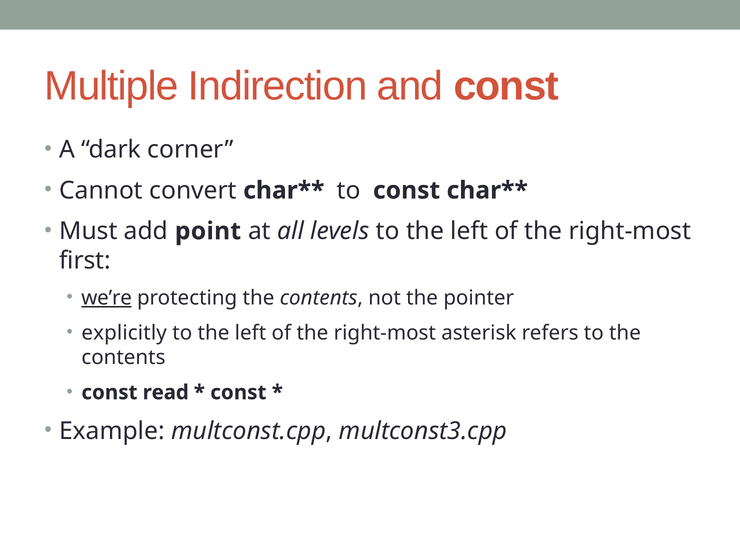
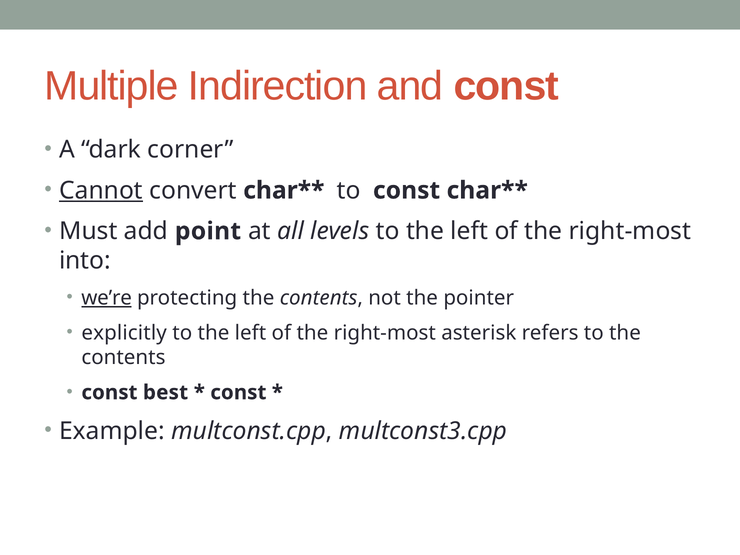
Cannot underline: none -> present (101, 190)
first: first -> into (85, 261)
read: read -> best (166, 392)
